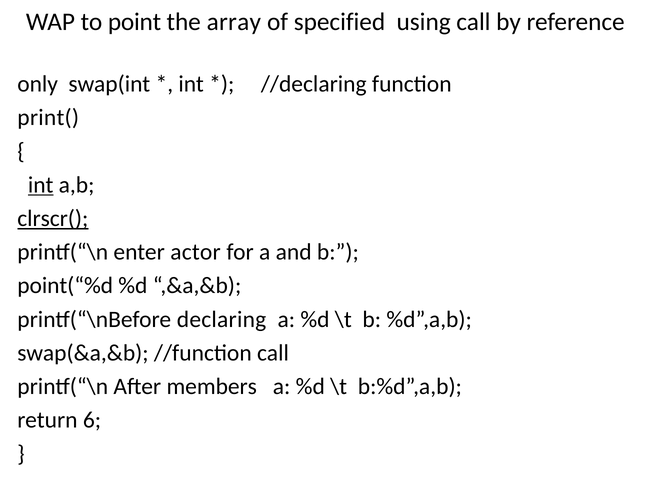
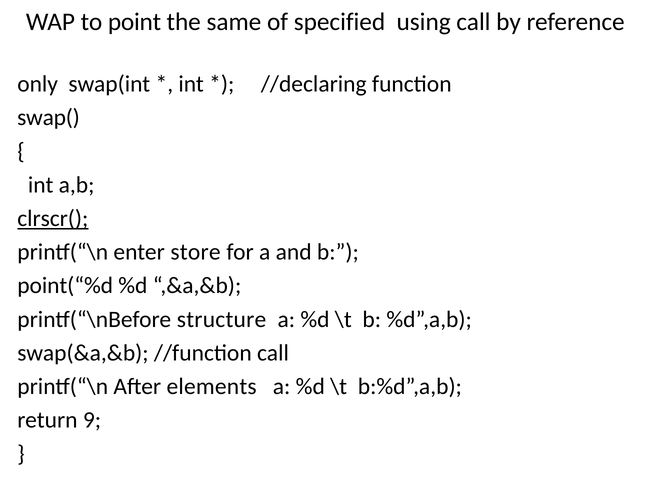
array: array -> same (234, 22)
print(: print( -> swap( (48, 118)
int underline: present -> none (41, 185)
actor: actor -> store (196, 252)
declaring: declaring -> structure (222, 319)
members: members -> elements (212, 387)
6: 6 -> 9 (92, 420)
